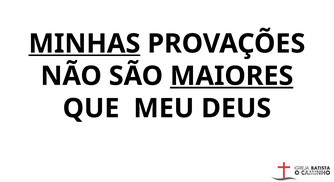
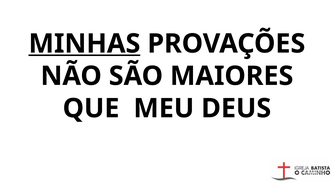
MAIORES underline: present -> none (232, 76)
